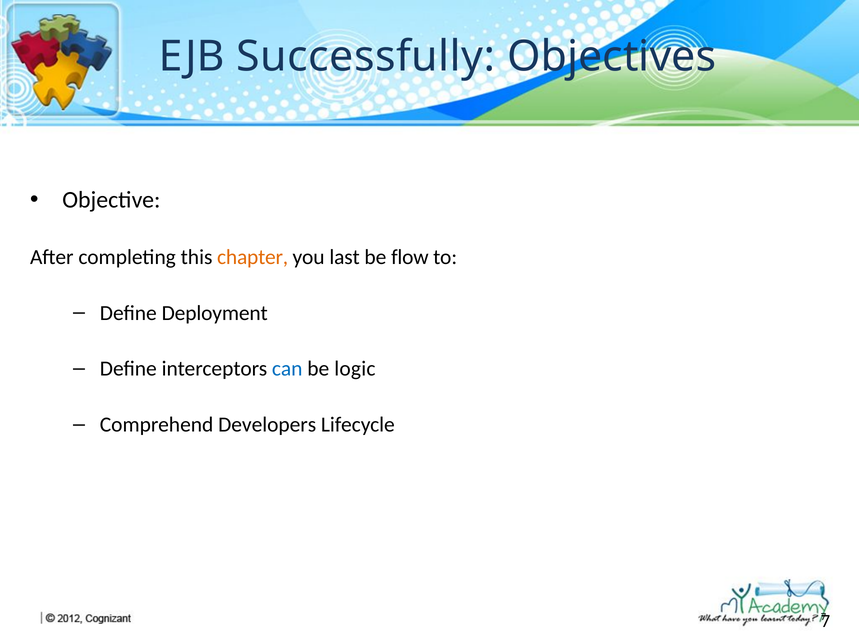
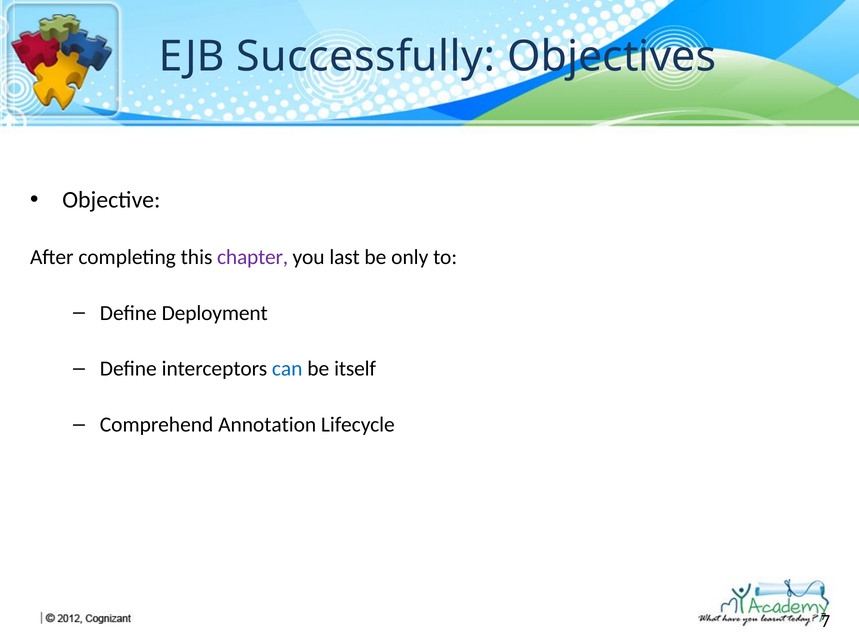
chapter colour: orange -> purple (253, 257)
flow: flow -> only (410, 257)
logic: logic -> itself (355, 369)
Developers: Developers -> Annotation (267, 425)
